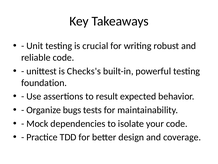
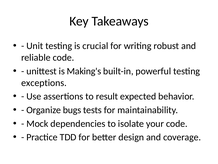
Checks's: Checks's -> Making's (84, 71)
foundation: foundation -> exceptions (44, 83)
